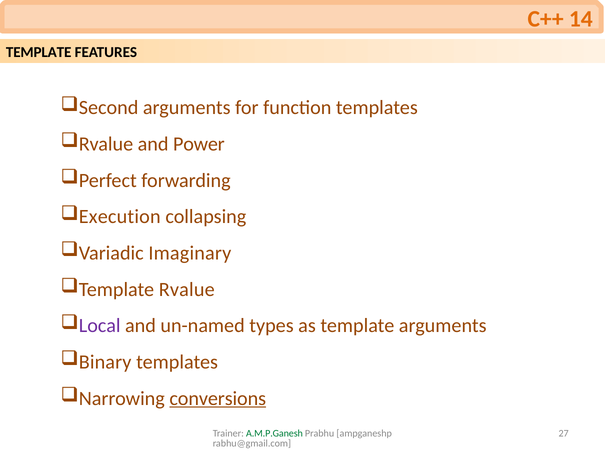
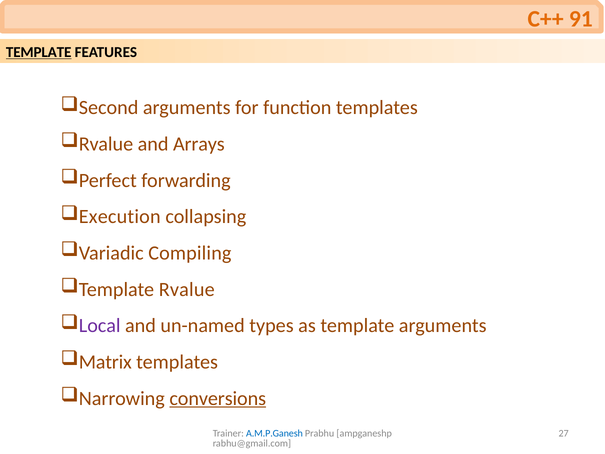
14: 14 -> 91 (581, 19)
TEMPLATE underline: none -> present (39, 52)
Power: Power -> Arrays (199, 144)
Imaginary: Imaginary -> Compiling (190, 253)
Binary: Binary -> Matrix (105, 362)
A.M.P.Ganesh colour: green -> blue (274, 433)
